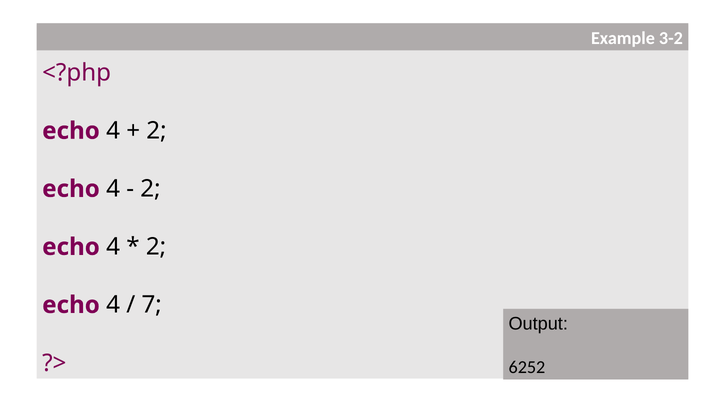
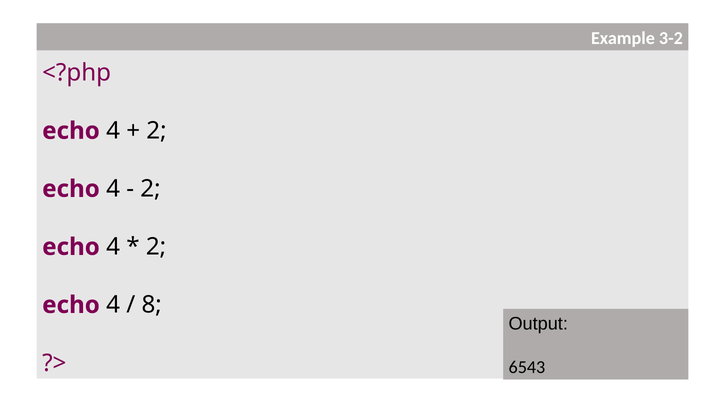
7: 7 -> 8 (152, 305)
6252: 6252 -> 6543 (527, 367)
